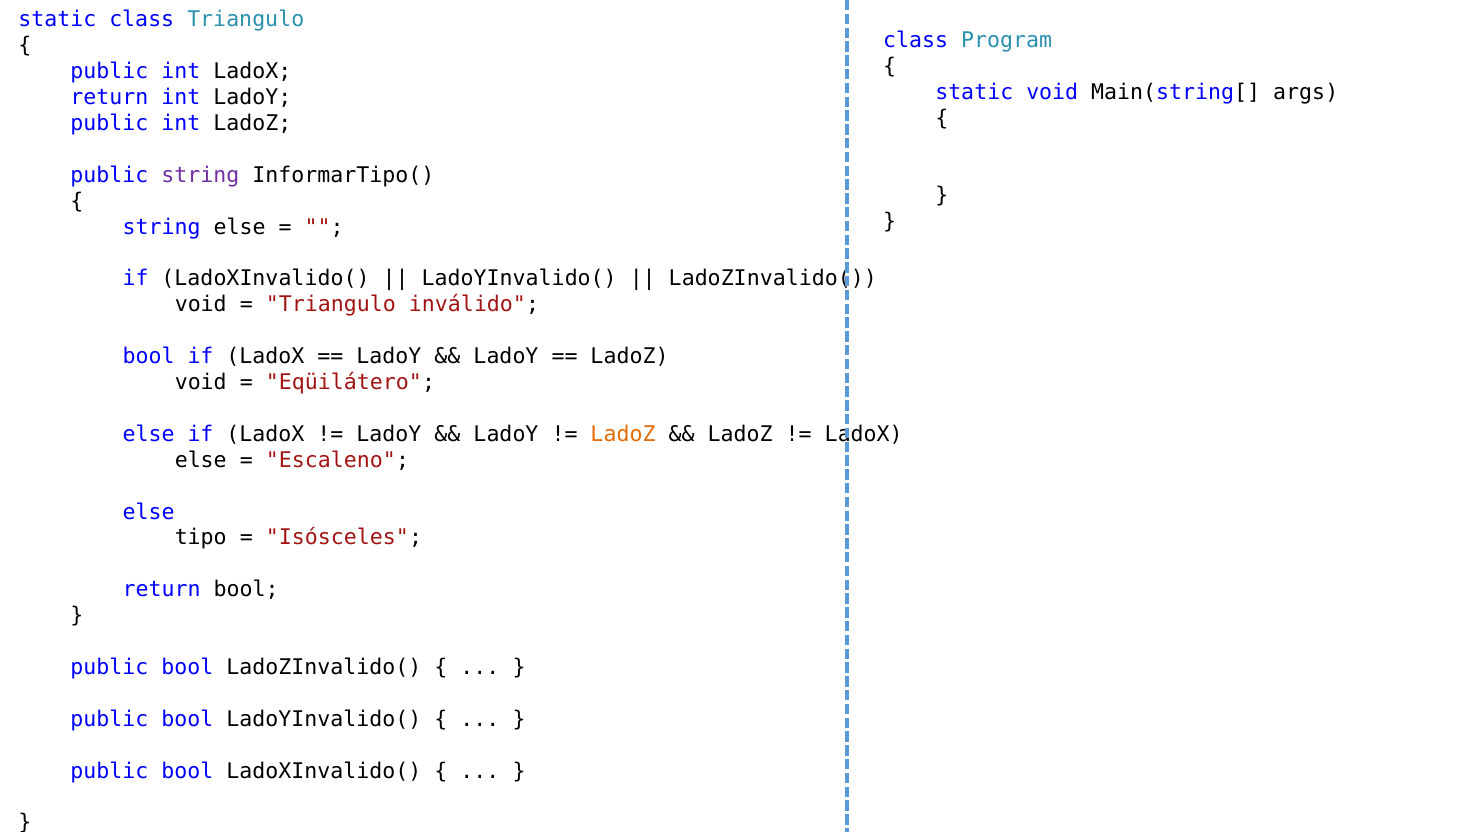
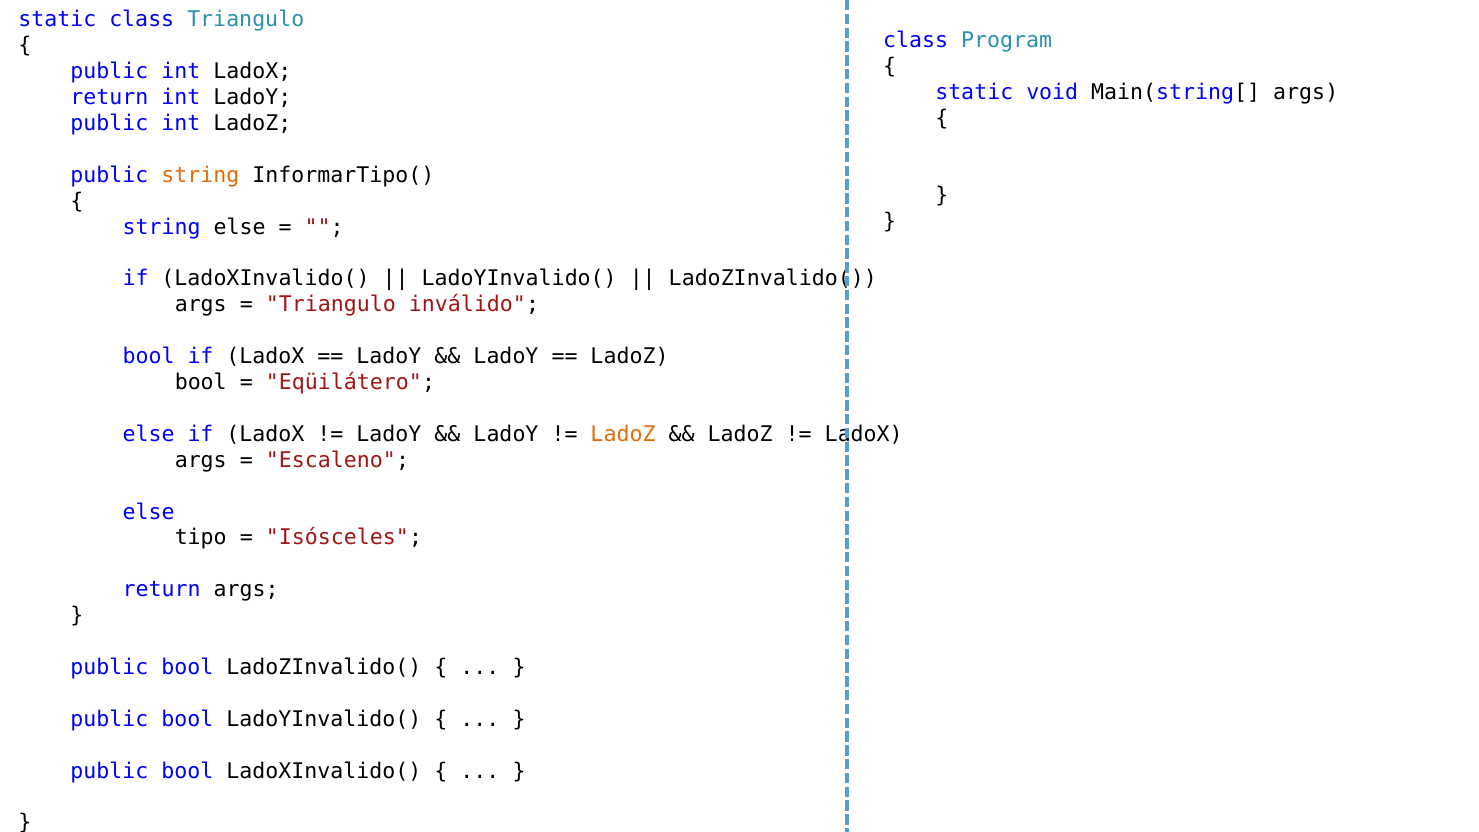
string colour: purple -> orange (200, 175)
void: void -> args (201, 305)
void: void -> bool (201, 382)
else: else -> args (201, 460)
return bool: bool -> args (246, 590)
